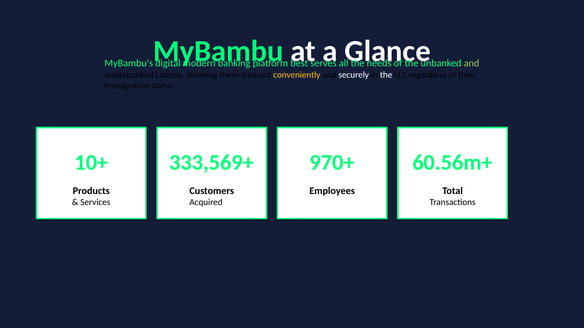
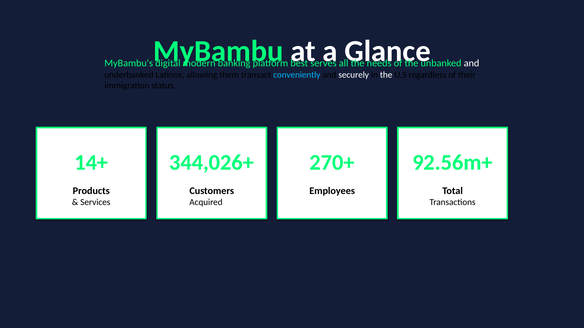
and colour: light green -> white (472, 63)
conveniently colour: yellow -> light blue (297, 75)
10+: 10+ -> 14+ (91, 163)
333,569+: 333,569+ -> 344,026+ (212, 163)
970+: 970+ -> 270+ (332, 163)
60.56m+: 60.56m+ -> 92.56m+ (453, 163)
